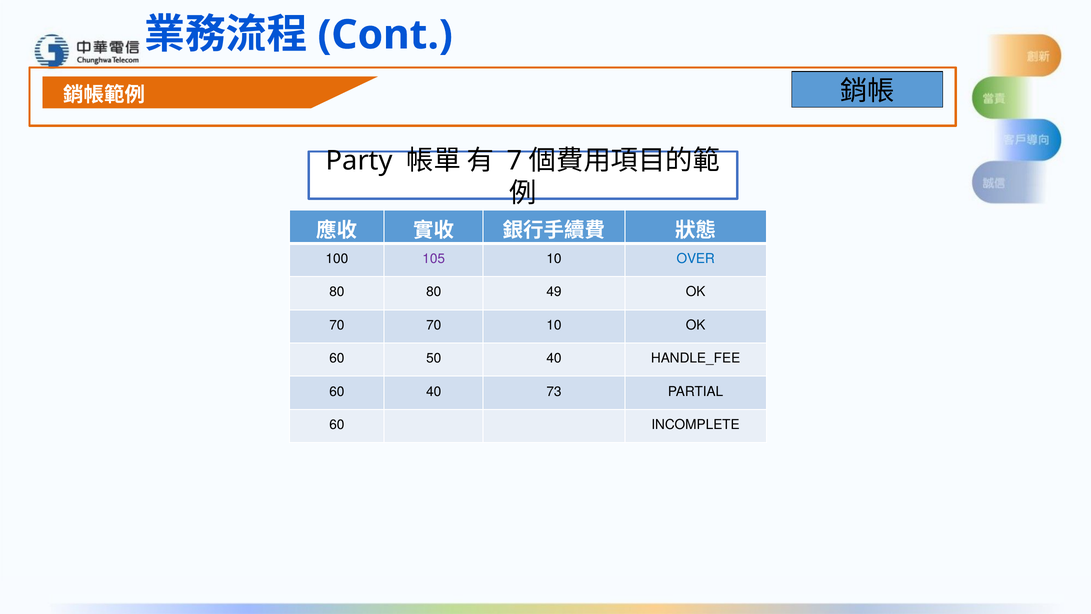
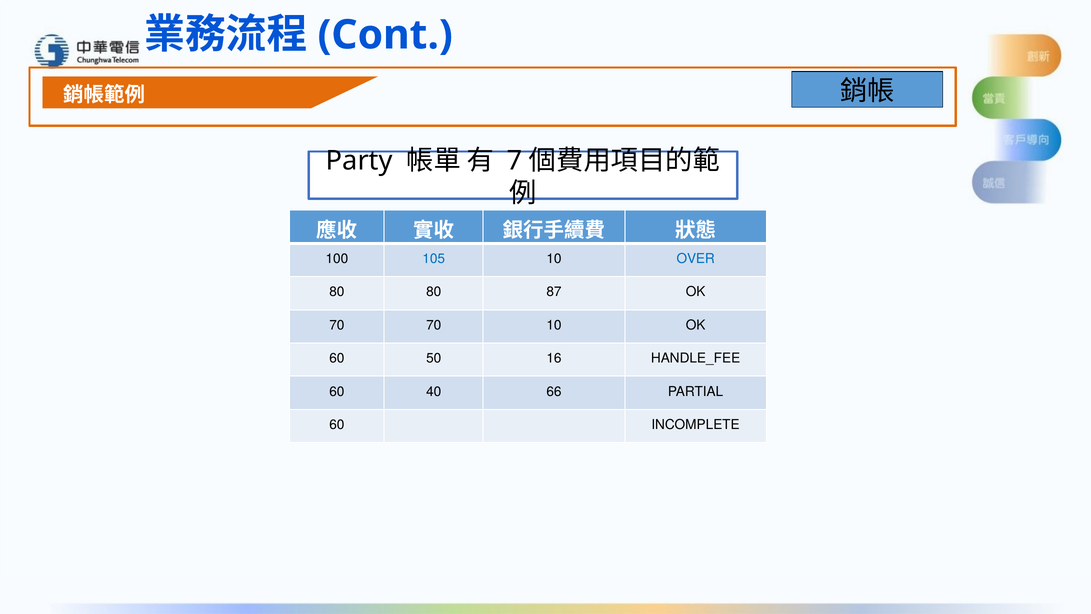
105 colour: purple -> blue (434, 259)
49: 49 -> 87 (554, 292)
50 40: 40 -> 16 (554, 358)
73: 73 -> 66 (554, 391)
